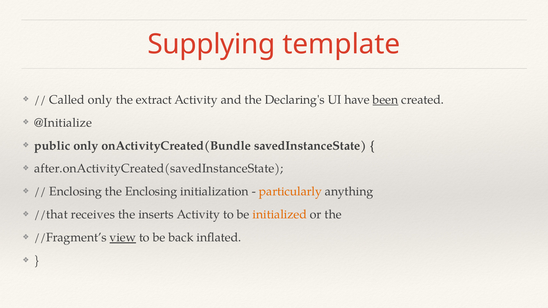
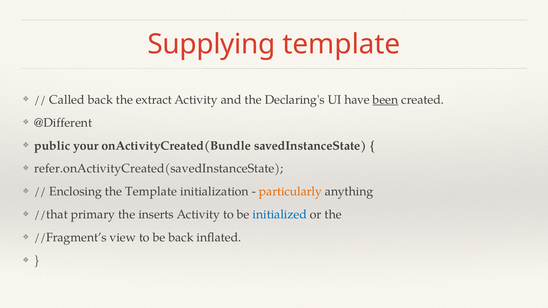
Called only: only -> back (100, 100)
@Initialize: @Initialize -> @Different (63, 123)
public only: only -> your (86, 146)
after.onActivityCreated(savedInstanceState: after.onActivityCreated(savedInstanceState -> refer.onActivityCreated(savedInstanceState (159, 169)
the Enclosing: Enclosing -> Template (151, 192)
receives: receives -> primary (93, 215)
initialized colour: orange -> blue (280, 215)
view underline: present -> none (123, 238)
